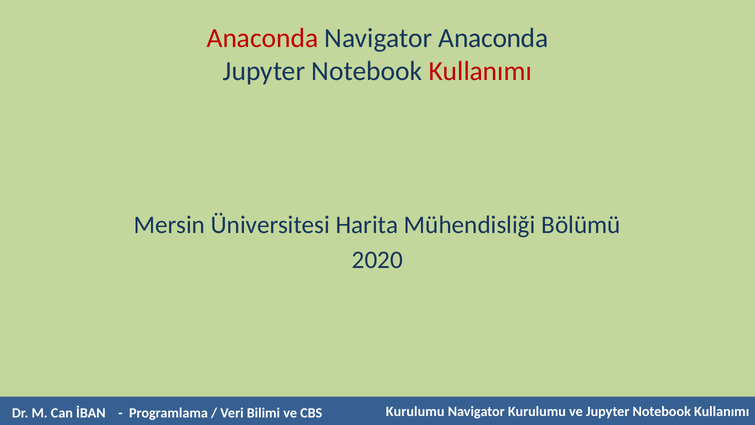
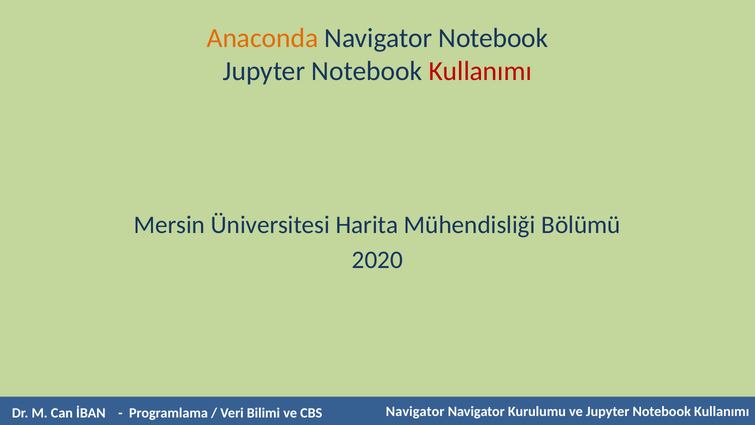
Anaconda colour: red -> orange (262, 38)
Navigator Anaconda: Anaconda -> Notebook (493, 38)
CBS Kurulumu: Kurulumu -> Navigator (415, 411)
